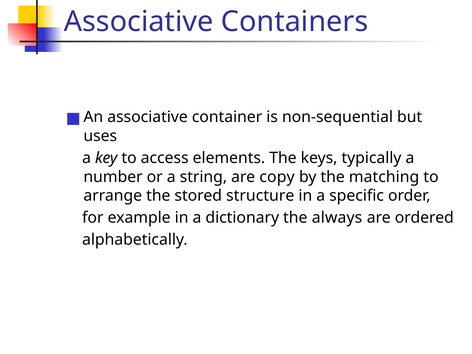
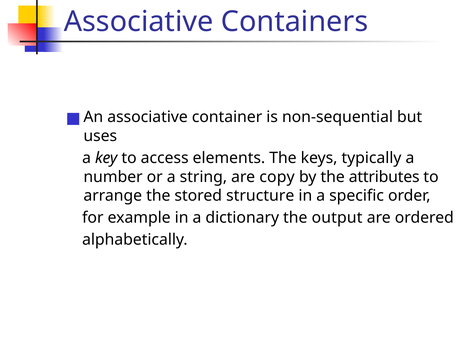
matching: matching -> attributes (384, 177)
always: always -> output (337, 218)
